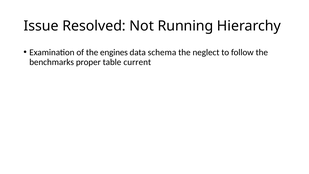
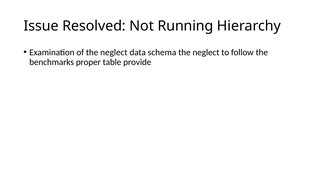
of the engines: engines -> neglect (114, 52)
current: current -> provide (137, 62)
